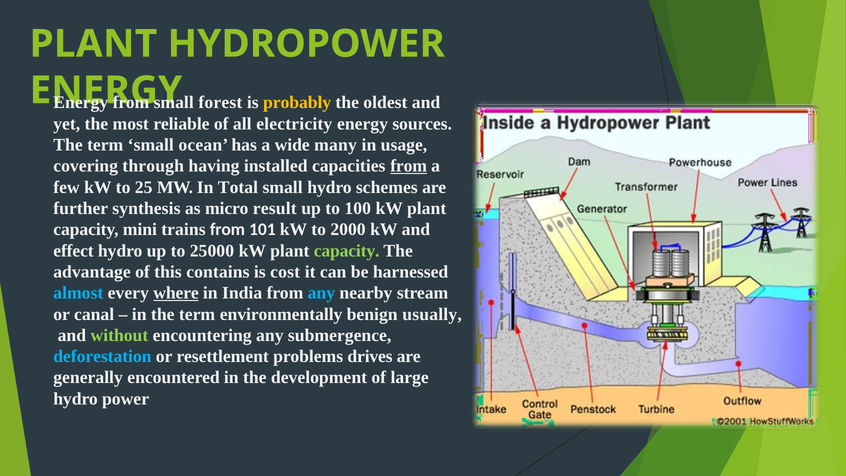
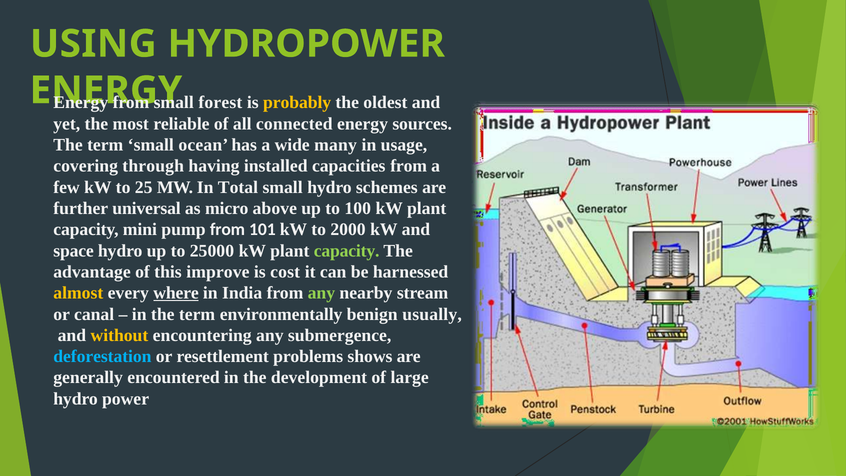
PLANT: PLANT -> USING (93, 44)
electricity: electricity -> connected (294, 124)
from underline: present -> none (409, 166)
synthesis: synthesis -> universal (147, 208)
result: result -> above (275, 208)
trains: trains -> pump (183, 229)
effect: effect -> space (74, 251)
contains: contains -> improve (218, 272)
almost colour: light blue -> yellow (78, 293)
any colour: light blue -> light green (321, 293)
without colour: light green -> yellow (119, 335)
drives: drives -> shows (370, 356)
